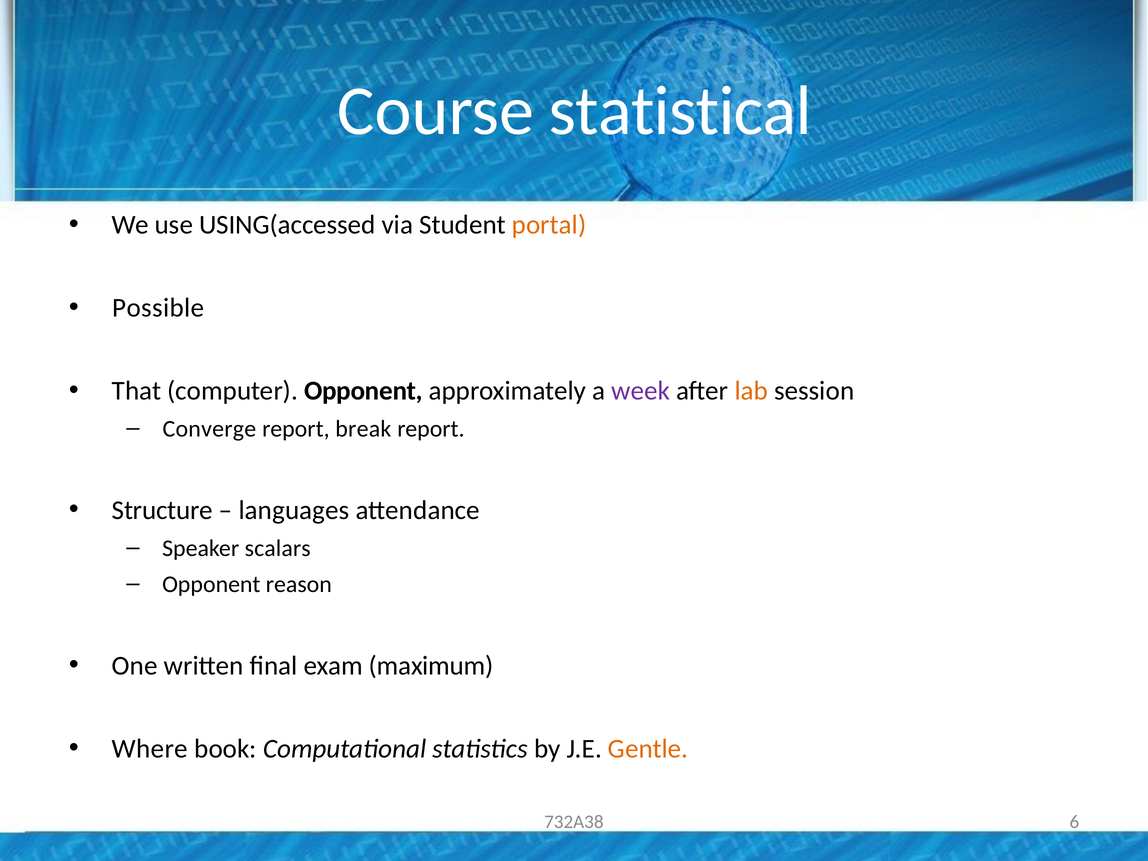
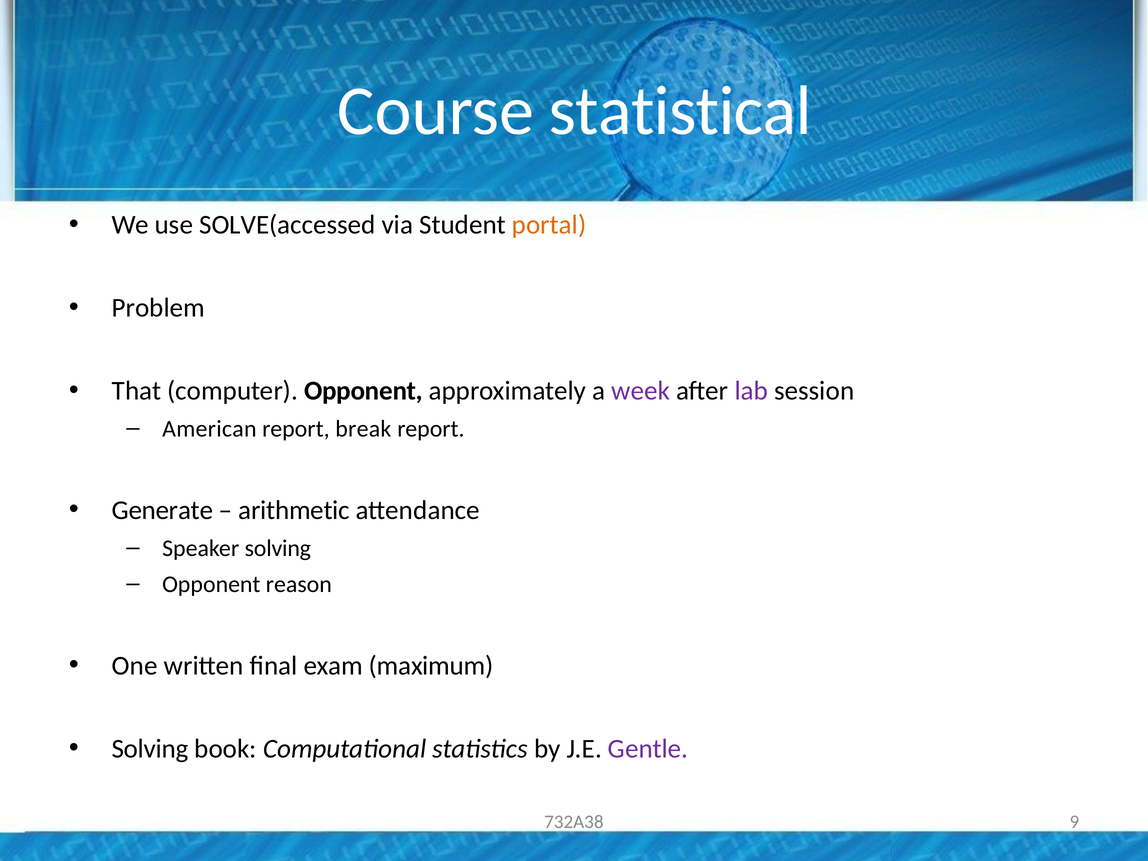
USING(accessed: USING(accessed -> SOLVE(accessed (287, 225)
Possible: Possible -> Problem (158, 308)
lab colour: orange -> purple (751, 391)
Converge: Converge -> American (209, 429)
Structure: Structure -> Generate (162, 510)
languages: languages -> arithmetic (294, 510)
Speaker scalars: scalars -> solving (278, 548)
Where: Where -> Solving (150, 749)
Gentle colour: orange -> purple (648, 749)
6: 6 -> 9 (1074, 822)
